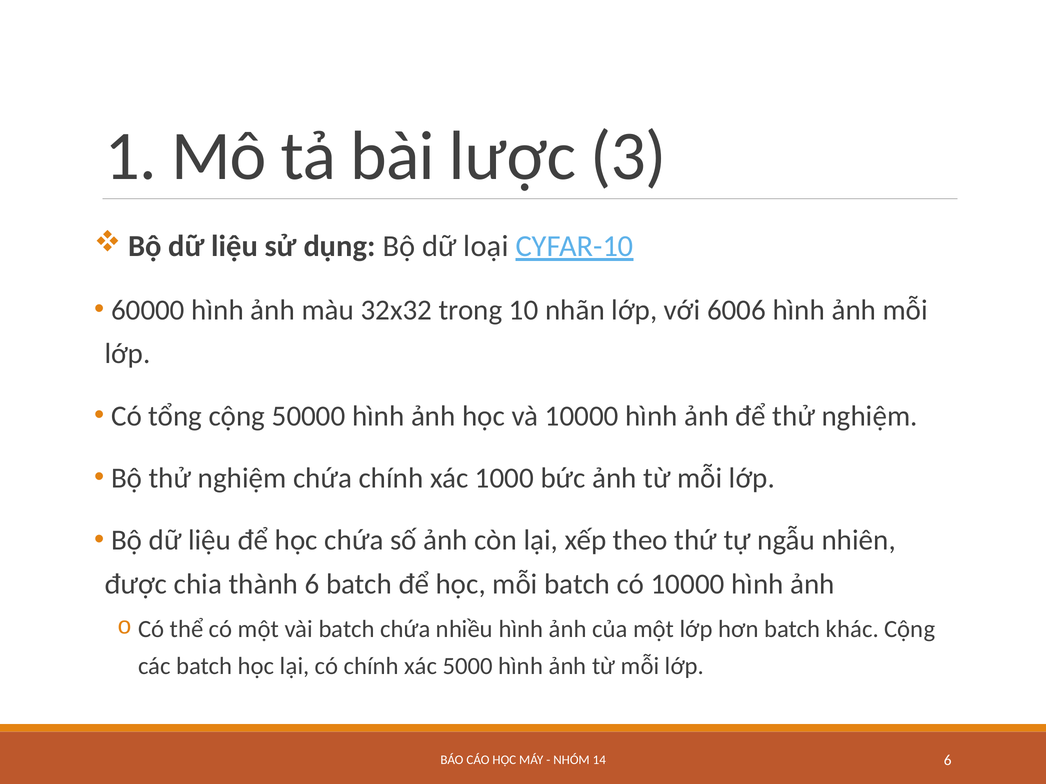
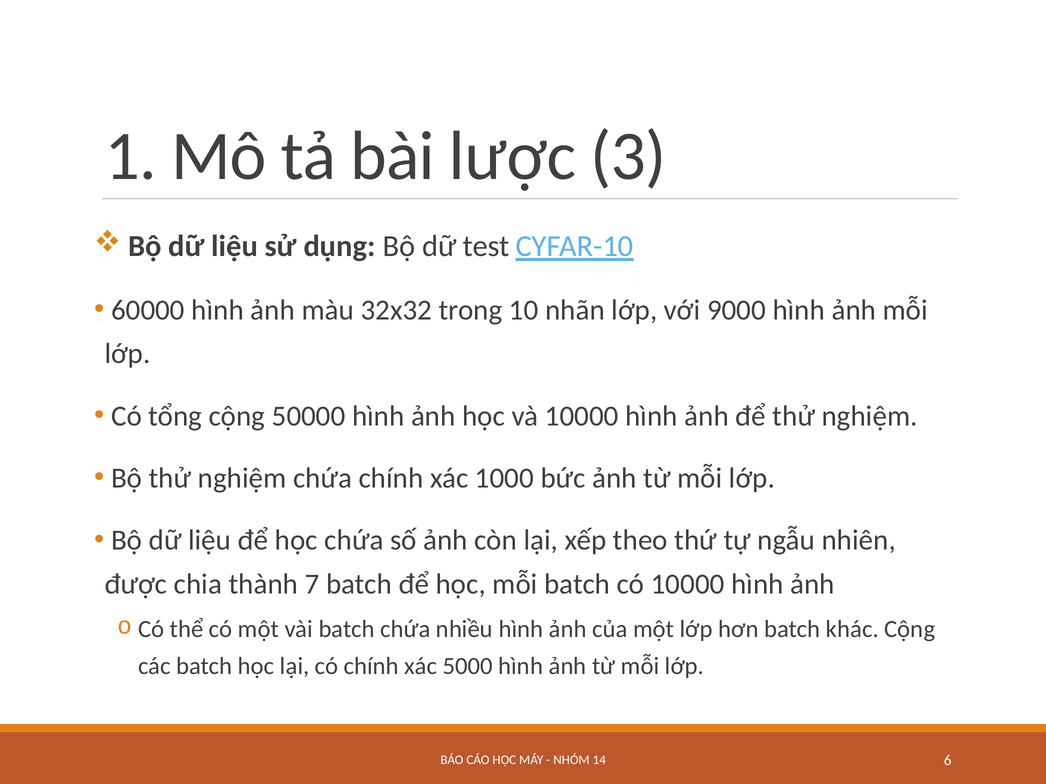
loại: loại -> test (486, 246)
6006: 6006 -> 9000 (736, 310)
thành 6: 6 -> 7 (312, 585)
